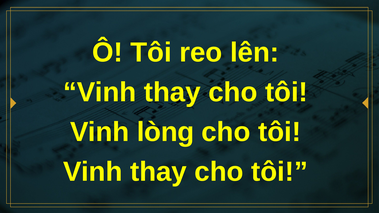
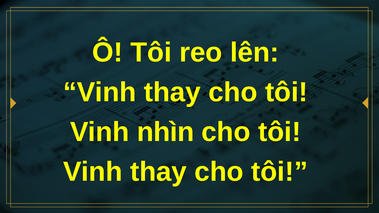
lòng: lòng -> nhìn (165, 132)
